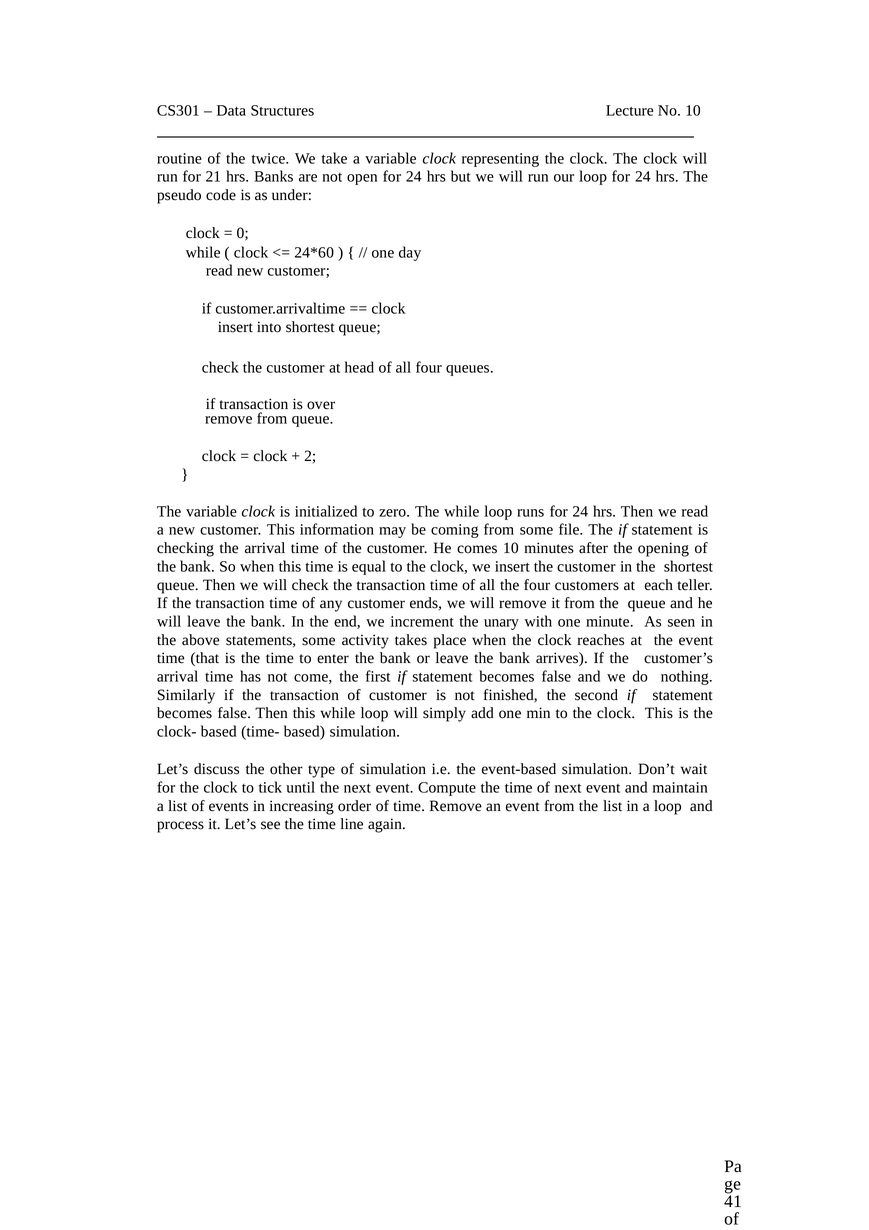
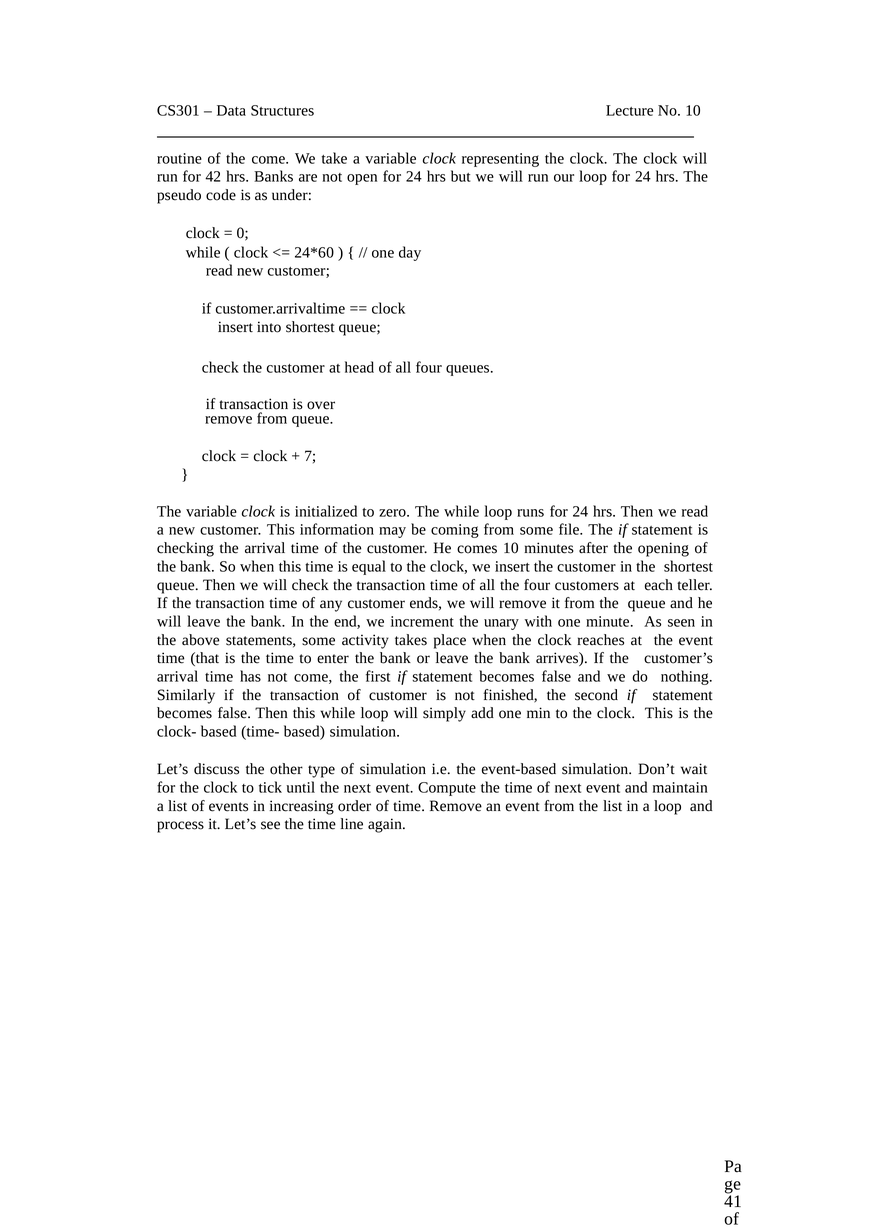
the twice: twice -> come (270, 158)
21: 21 -> 42 (213, 177)
2: 2 -> 7 (310, 456)
